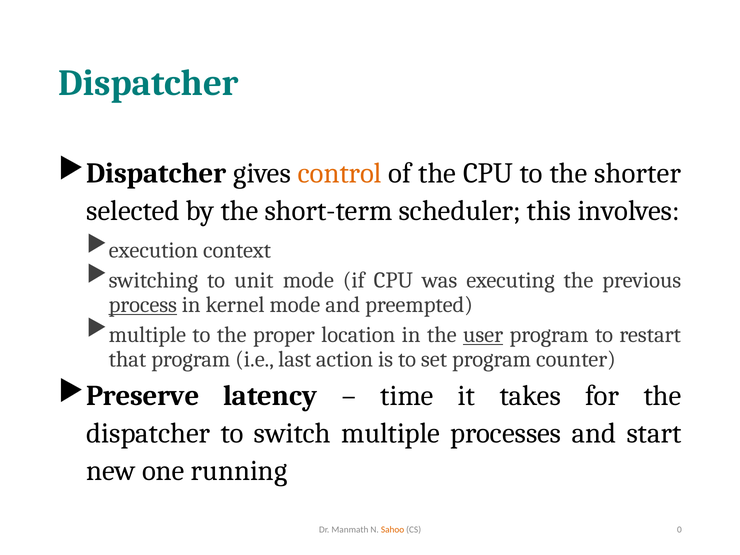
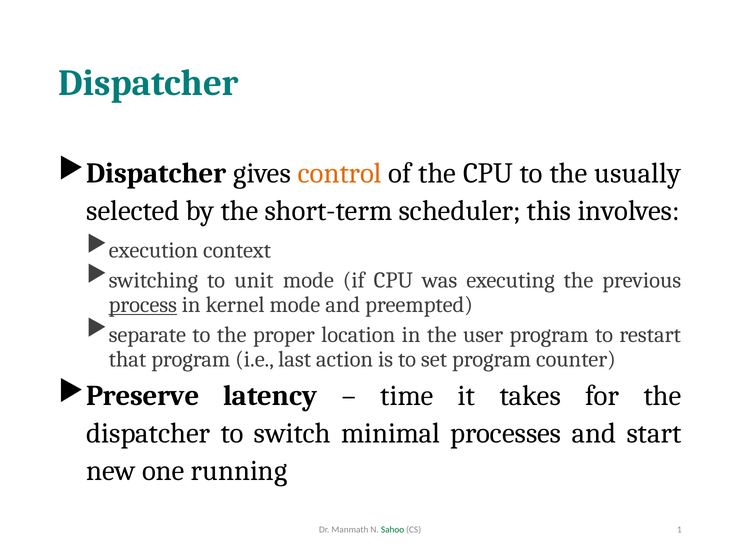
shorter: shorter -> usually (638, 173)
multiple: multiple -> separate (147, 335)
user underline: present -> none (483, 335)
switch multiple: multiple -> minimal (391, 433)
Sahoo colour: orange -> green (393, 530)
0: 0 -> 1 (679, 530)
